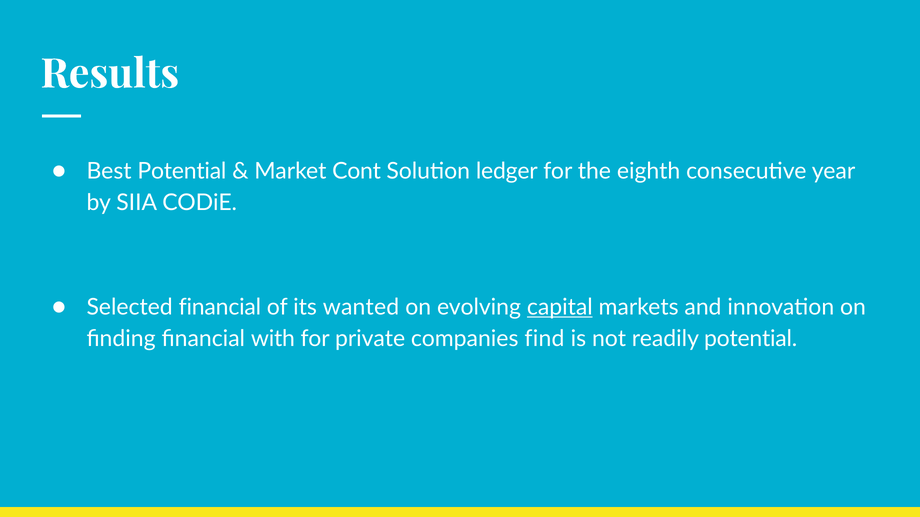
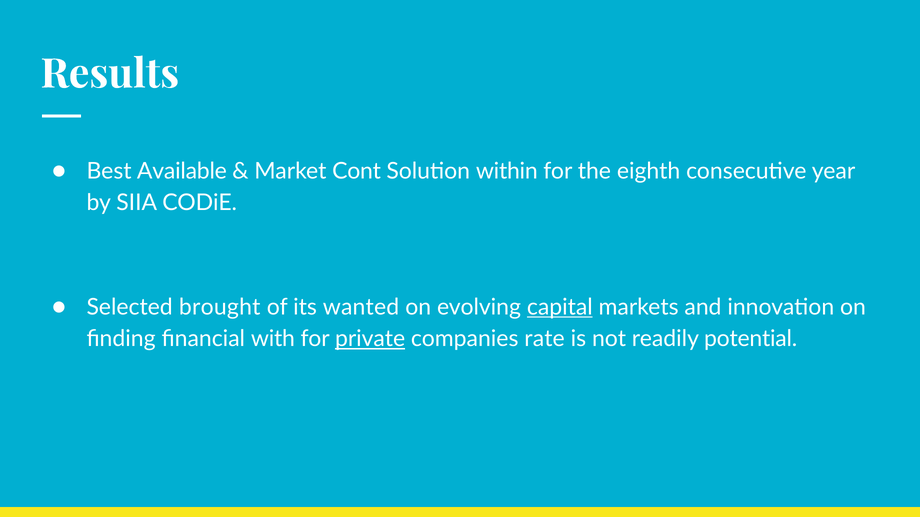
Best Potential: Potential -> Available (182, 171)
ledger: ledger -> within (507, 171)
Selected financial: financial -> brought (220, 307)
private underline: none -> present (370, 339)
find: find -> rate (545, 339)
